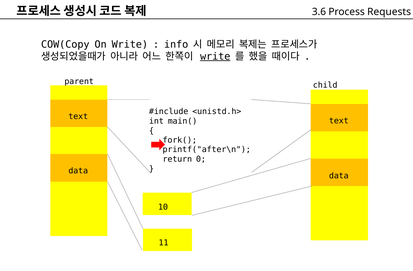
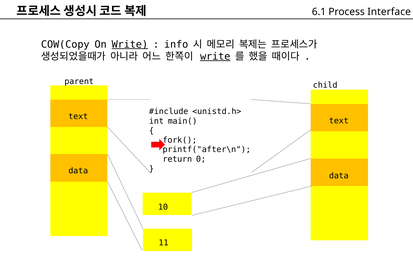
3.6: 3.6 -> 6.1 (319, 12)
Requests: Requests -> Interface (389, 12)
Write underline: none -> present (130, 44)
